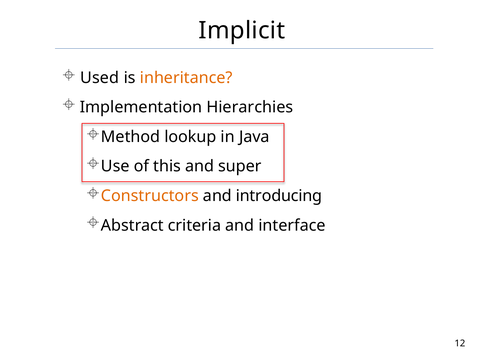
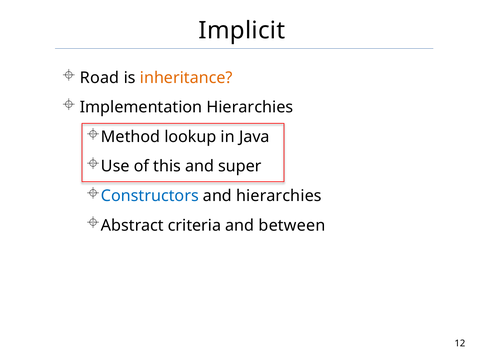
Used: Used -> Road (100, 78)
Constructors colour: orange -> blue (150, 196)
and introducing: introducing -> hierarchies (279, 196)
interface: interface -> between (292, 225)
